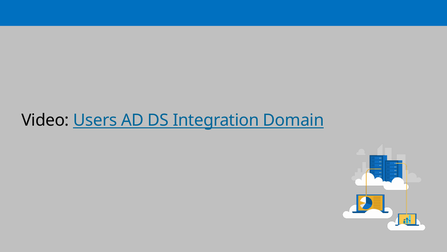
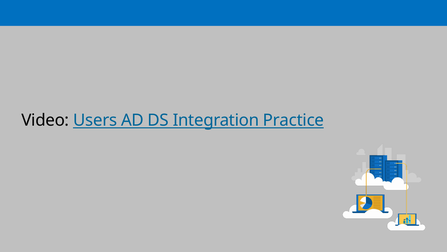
Domain: Domain -> Practice (293, 120)
